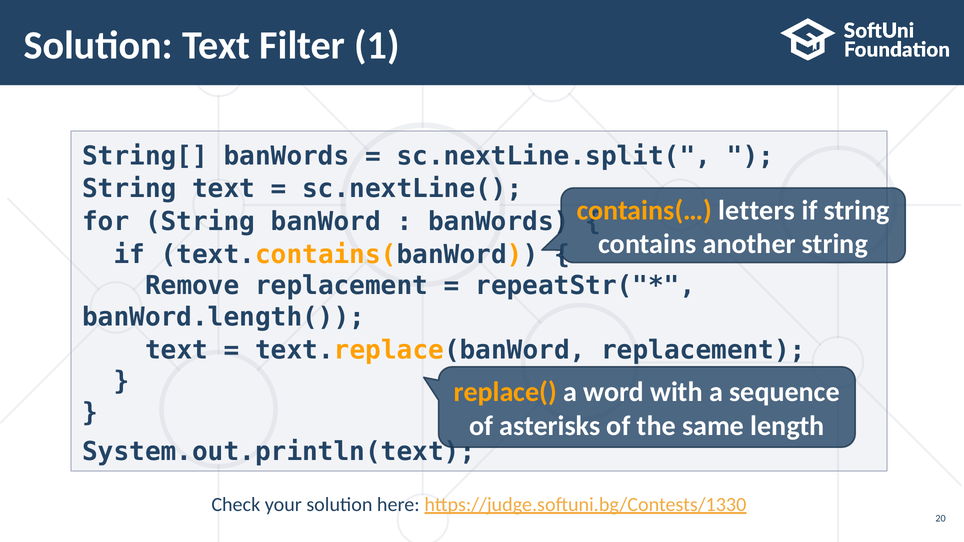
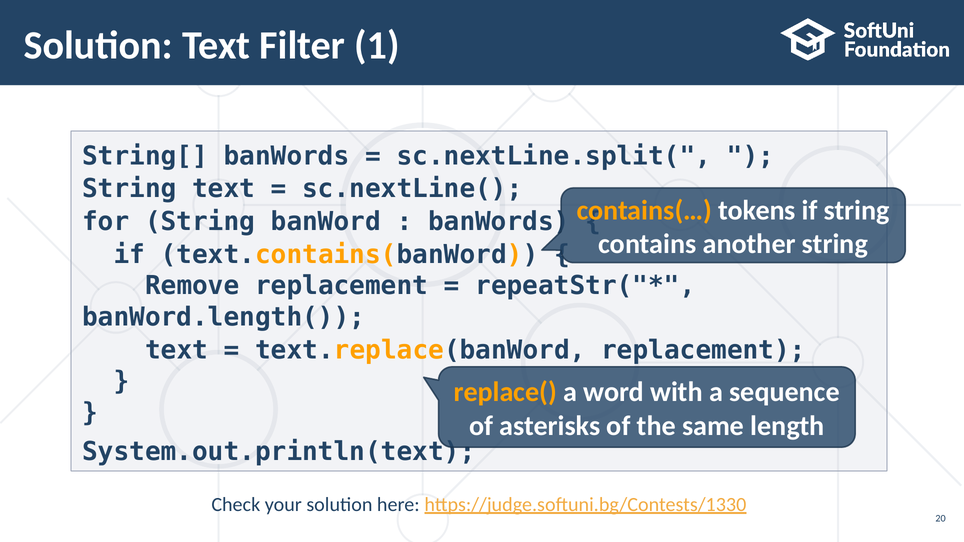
letters: letters -> tokens (757, 210)
